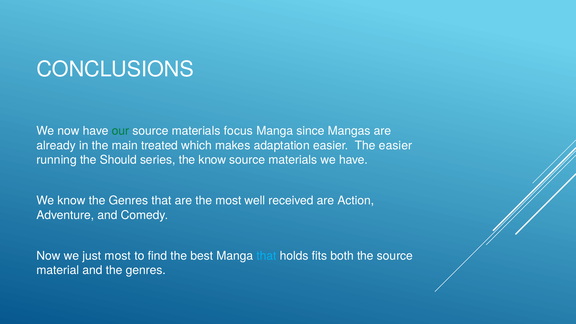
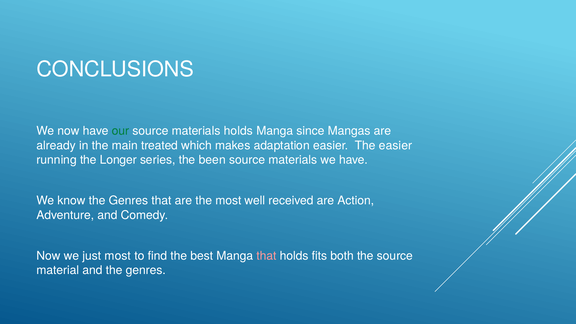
materials focus: focus -> holds (238, 131)
Should: Should -> Longer (118, 160)
the know: know -> been (212, 160)
that colour: light blue -> pink (266, 256)
